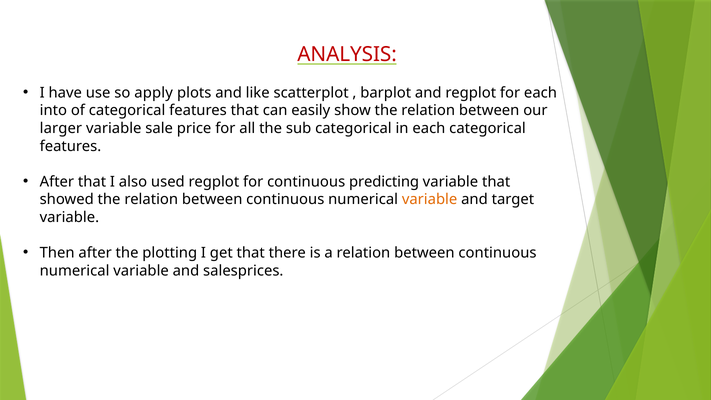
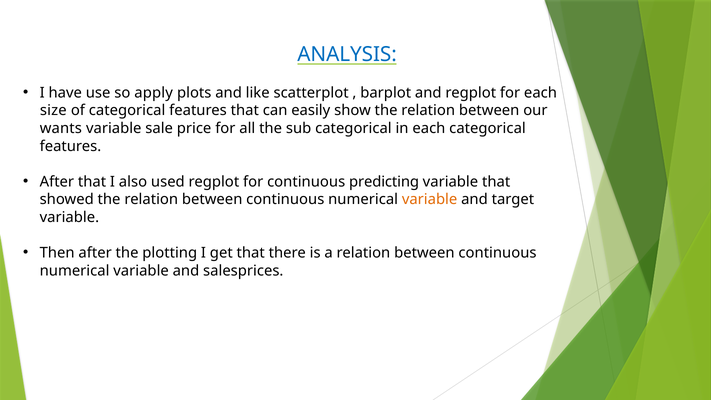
ANALYSIS colour: red -> blue (347, 54)
into: into -> size (53, 111)
larger: larger -> wants (61, 128)
